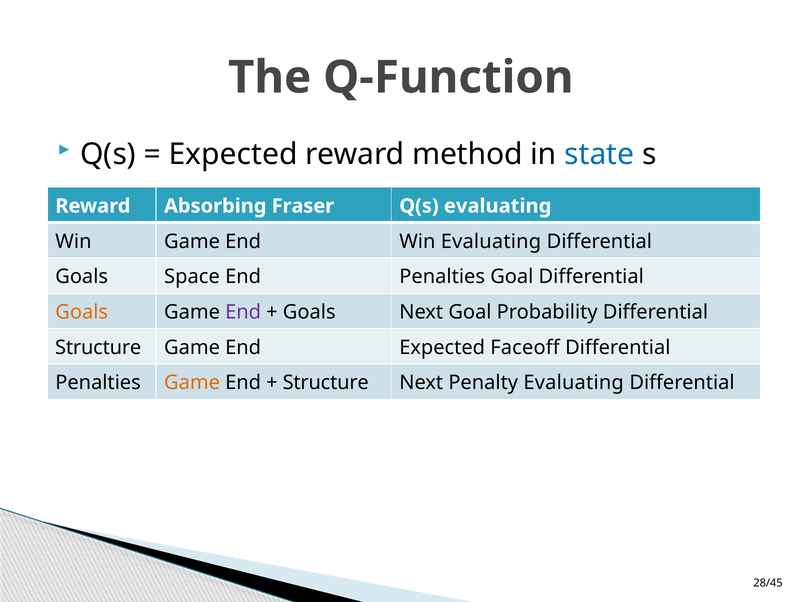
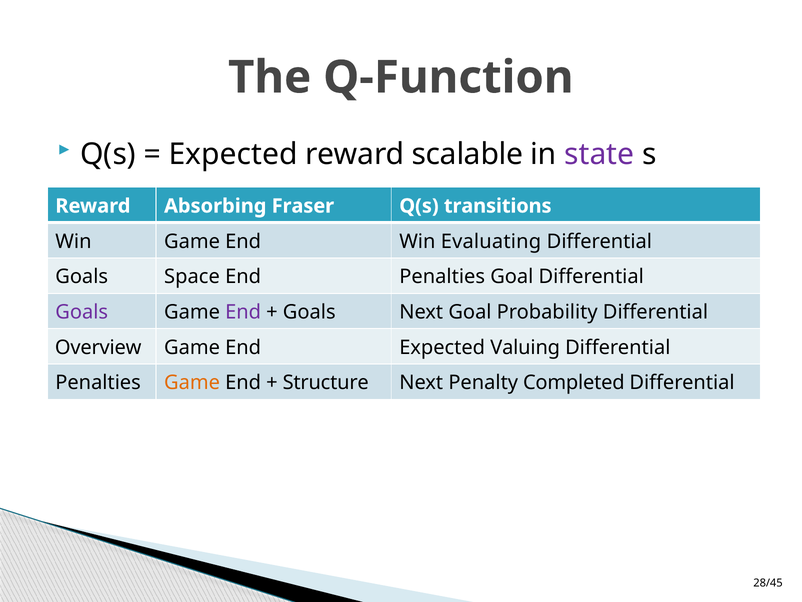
method: method -> scalable (467, 154)
state colour: blue -> purple (599, 154)
Q(s evaluating: evaluating -> transitions (498, 206)
Goals colour: orange -> purple (82, 312)
Structure: Structure -> Overview (98, 347)
Faceoff: Faceoff -> Valuing (525, 347)
Penalty Evaluating: Evaluating -> Completed (574, 383)
